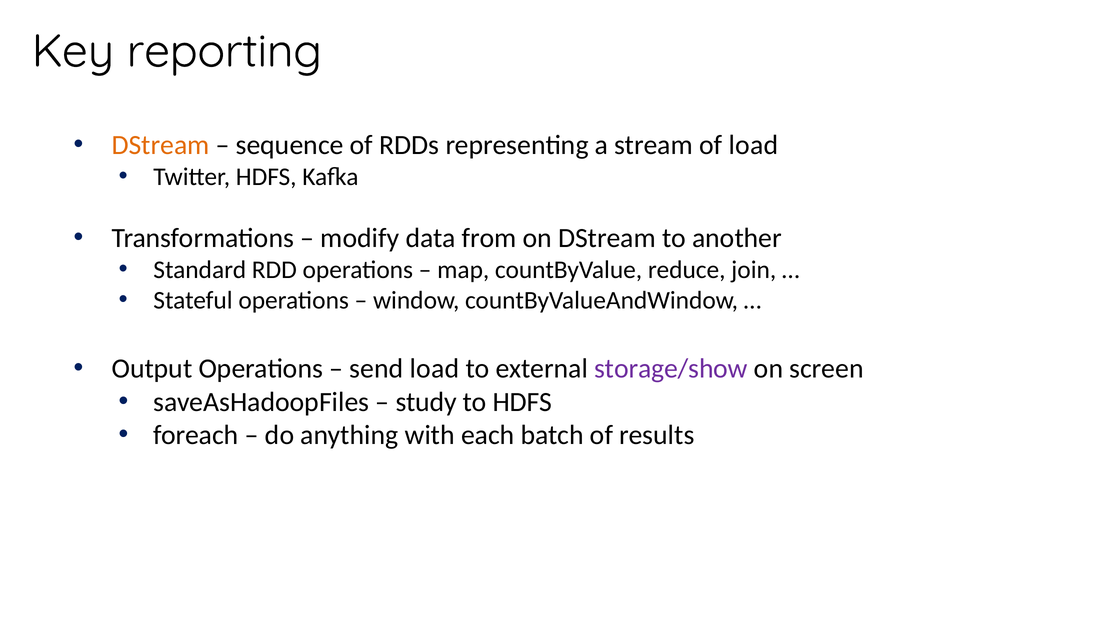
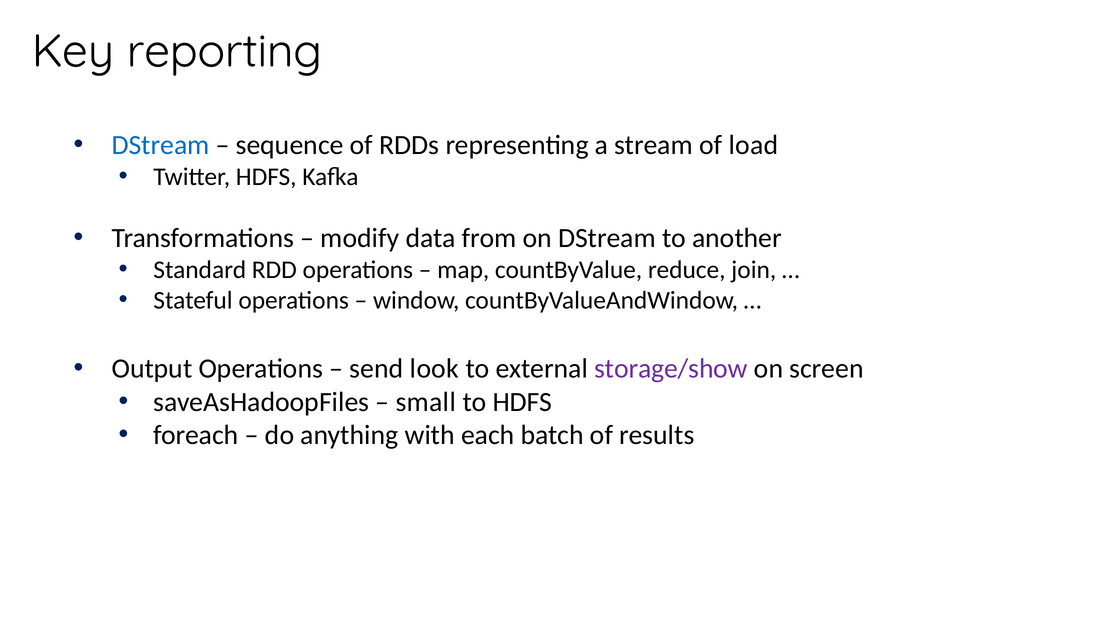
DStream colour: orange -> blue (161, 145)
send load: load -> look (434, 369)
study: study -> small (426, 402)
